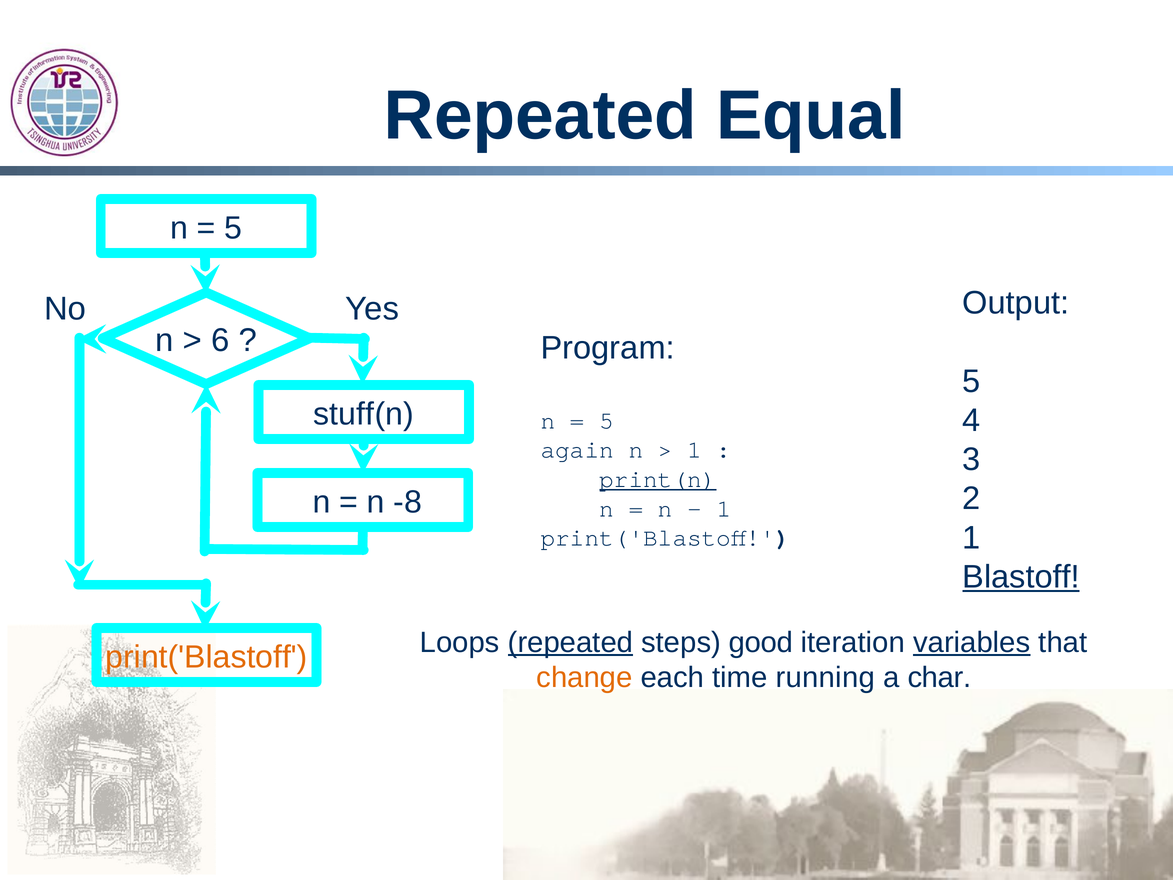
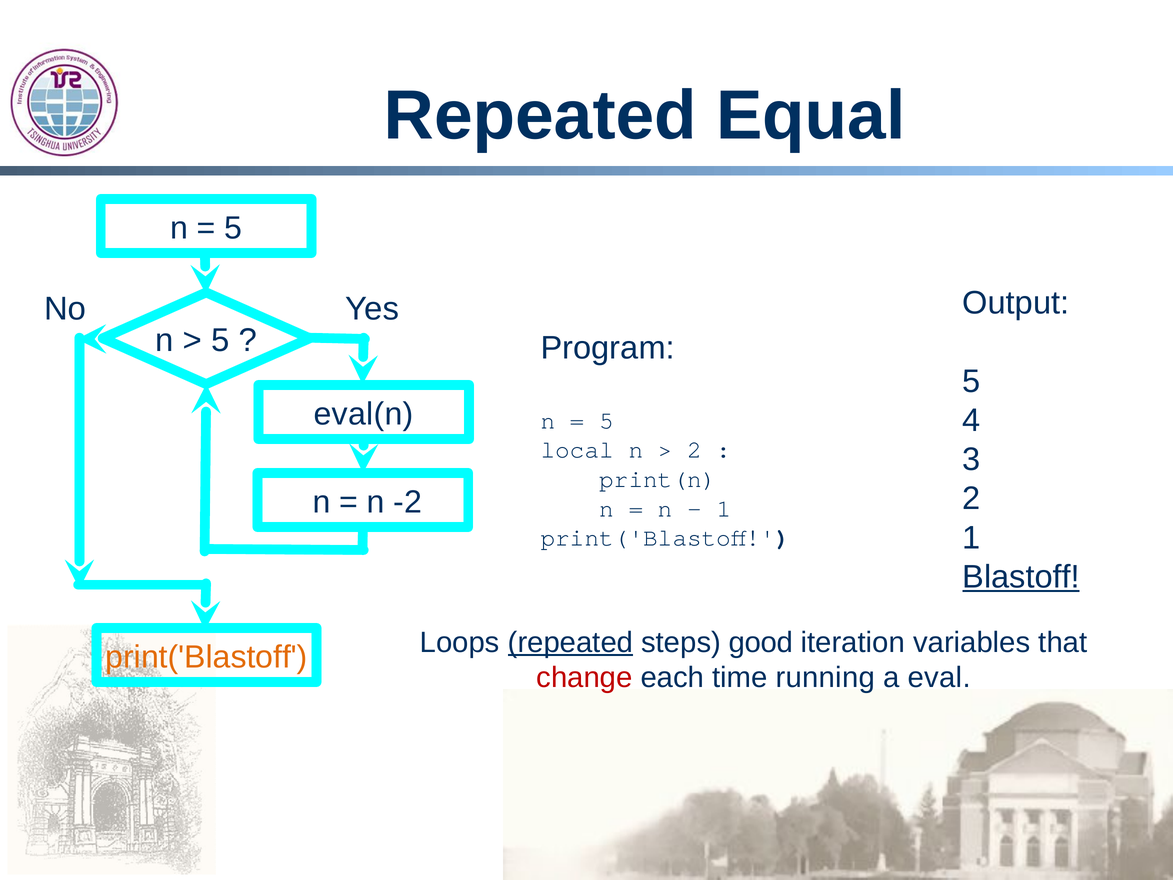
6: 6 -> 5 (220, 340)
stuff(n: stuff(n -> eval(n (364, 414)
again: again -> local (577, 450)
1: 1 -> 2 (694, 450)
print(n underline: present -> none (658, 479)
-8: -8 -> -2 (408, 502)
variables underline: present -> none (972, 642)
change colour: orange -> red (584, 677)
char: char -> eval (939, 677)
